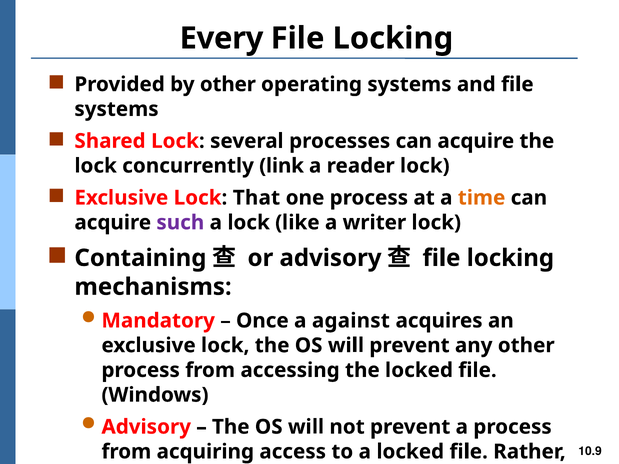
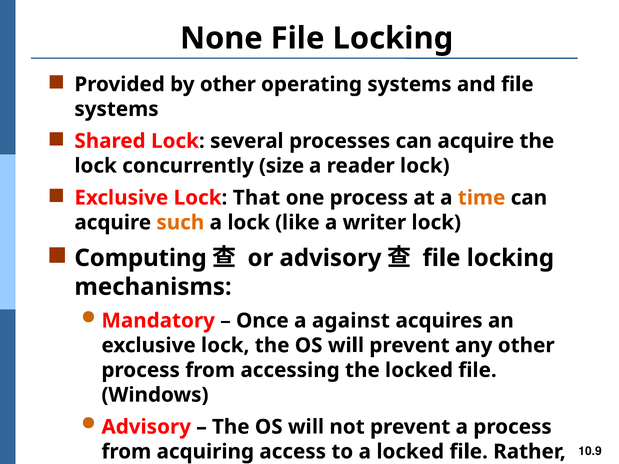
Every: Every -> None (221, 38)
link: link -> size (282, 166)
such colour: purple -> orange (180, 223)
Containing: Containing -> Computing (141, 258)
